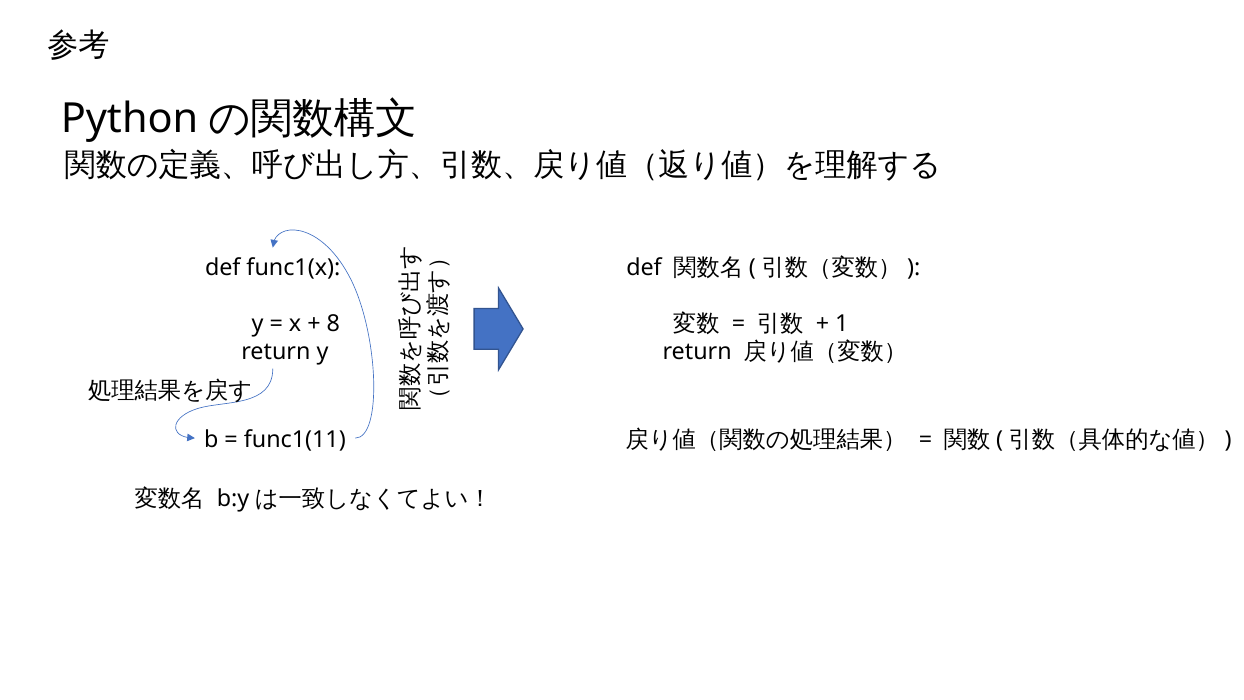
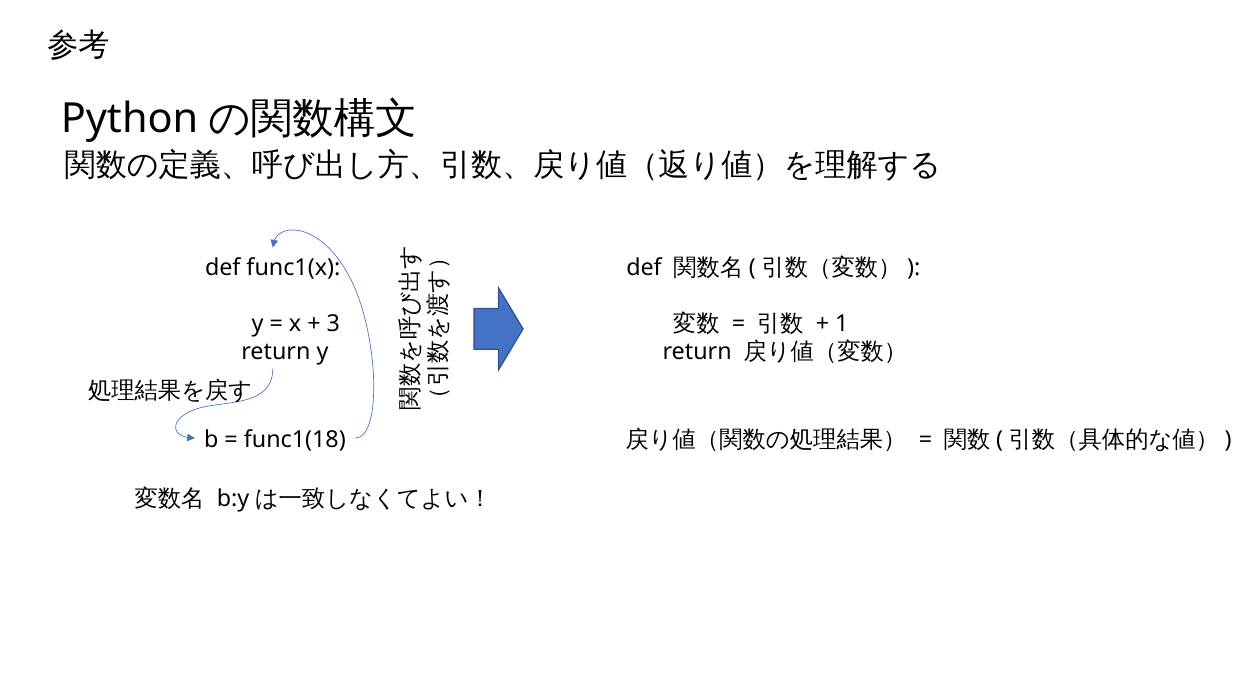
8: 8 -> 3 (333, 324)
func1(11: func1(11 -> func1(18 (295, 440)
